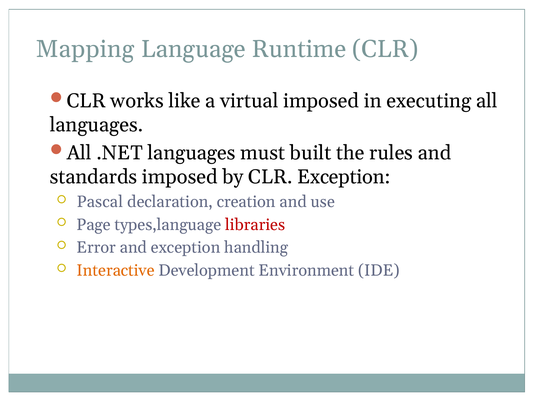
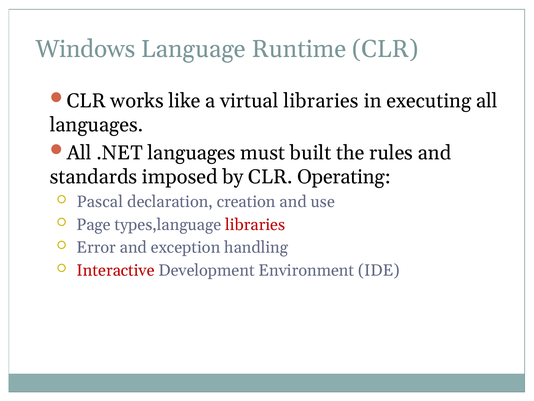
Mapping: Mapping -> Windows (85, 49)
virtual imposed: imposed -> libraries (321, 101)
CLR Exception: Exception -> Operating (344, 177)
Interactive colour: orange -> red (116, 270)
